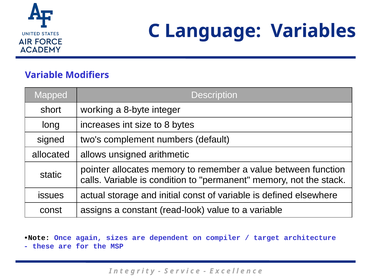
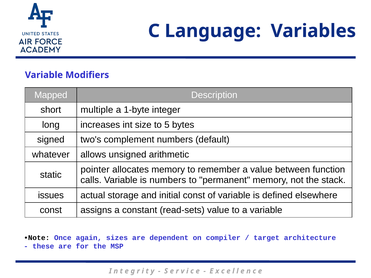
working: working -> multiple (97, 110)
8-byte: 8-byte -> 1-byte (137, 110)
8: 8 -> 5 (167, 125)
allocated: allocated -> whatever (51, 155)
is condition: condition -> numbers (168, 180)
read-look: read-look -> read-sets (182, 210)
